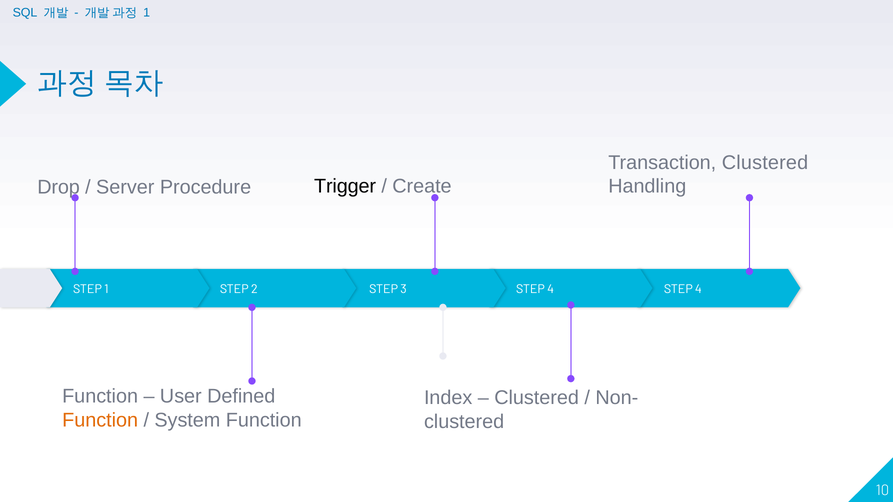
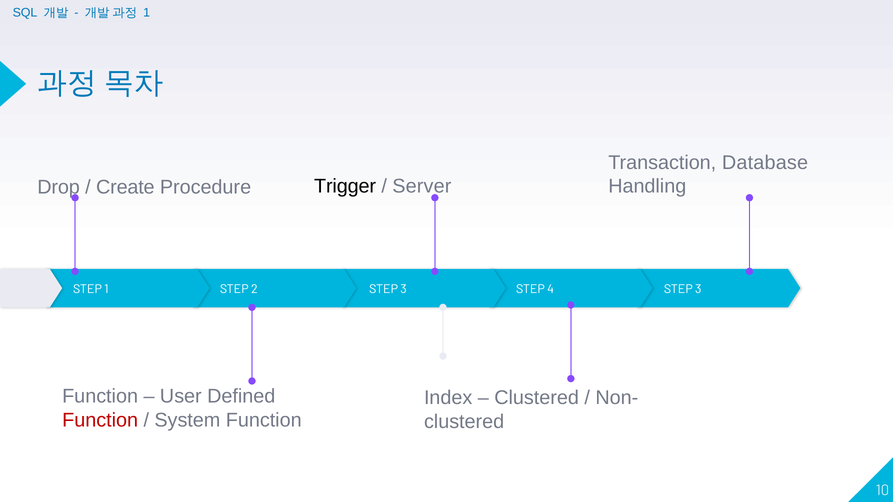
Transaction Clustered: Clustered -> Database (765, 163)
Create: Create -> Server (422, 186)
Server: Server -> Create (125, 187)
4: 4 -> 3 (698, 289)
Function colour: orange -> red (100, 420)
